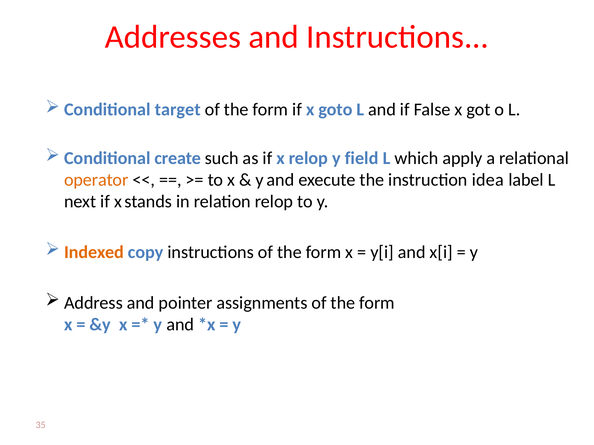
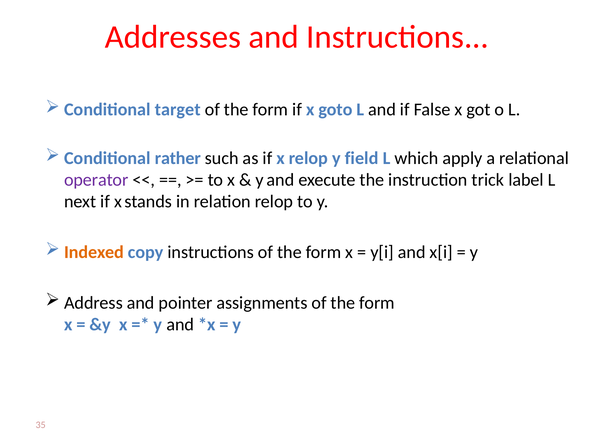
create: create -> rather (178, 158)
operator colour: orange -> purple (96, 180)
idea: idea -> trick (488, 180)
